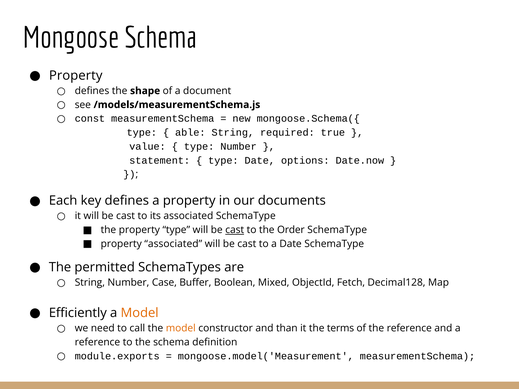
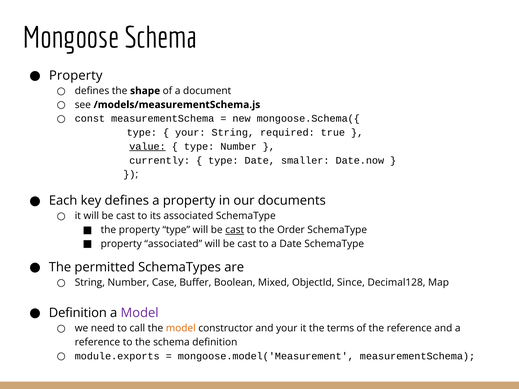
able: able -> your (190, 133)
value underline: none -> present (148, 147)
statement: statement -> currently (160, 160)
options: options -> smaller (305, 160)
Fetch: Fetch -> Since (351, 283)
Efficiently: Efficiently -> Definition (78, 313)
Model colour: orange -> purple (140, 313)
and than: than -> your (287, 328)
